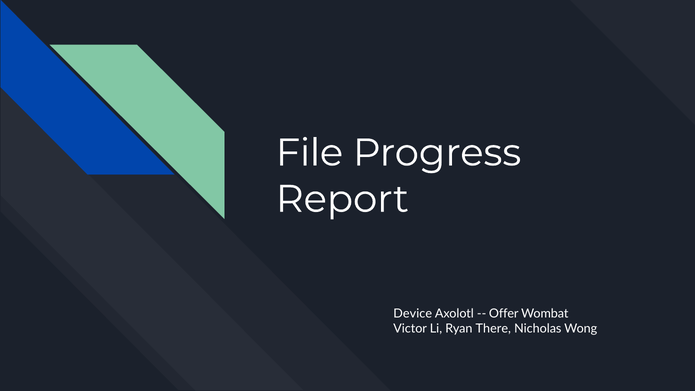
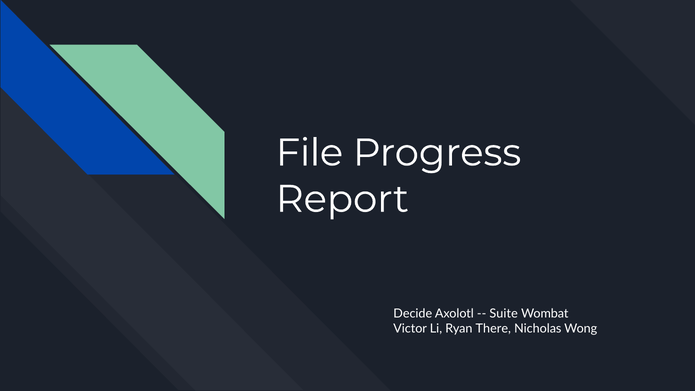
Device: Device -> Decide (413, 314)
Offer: Offer -> Suite (504, 314)
